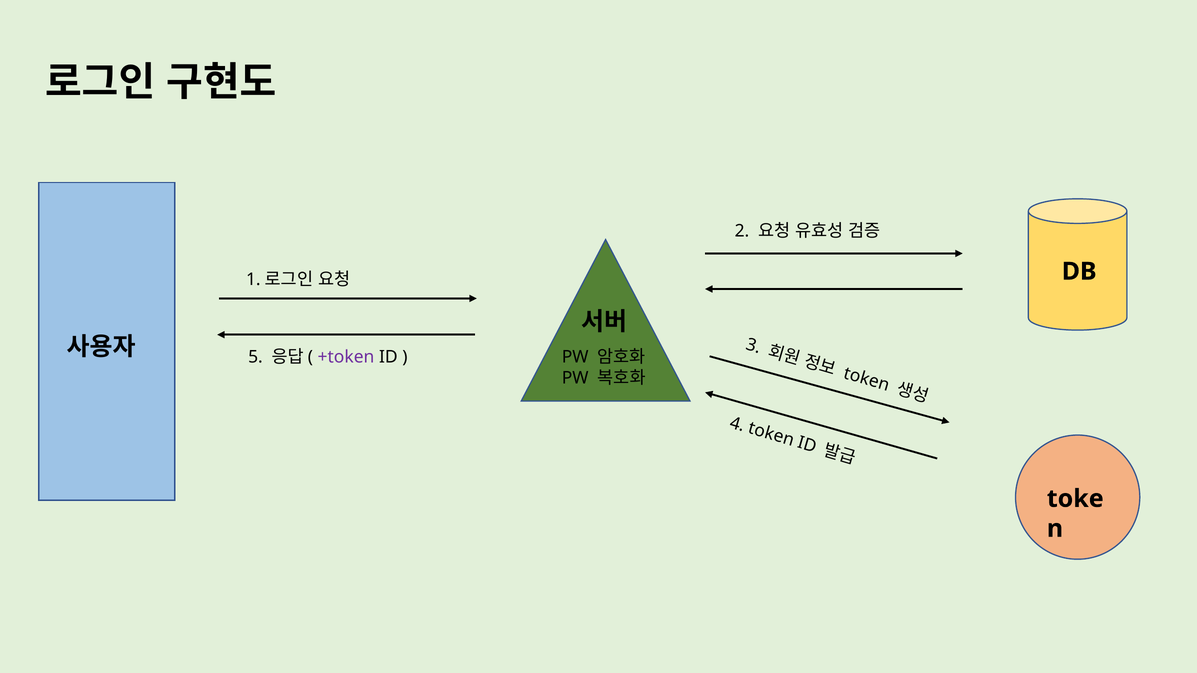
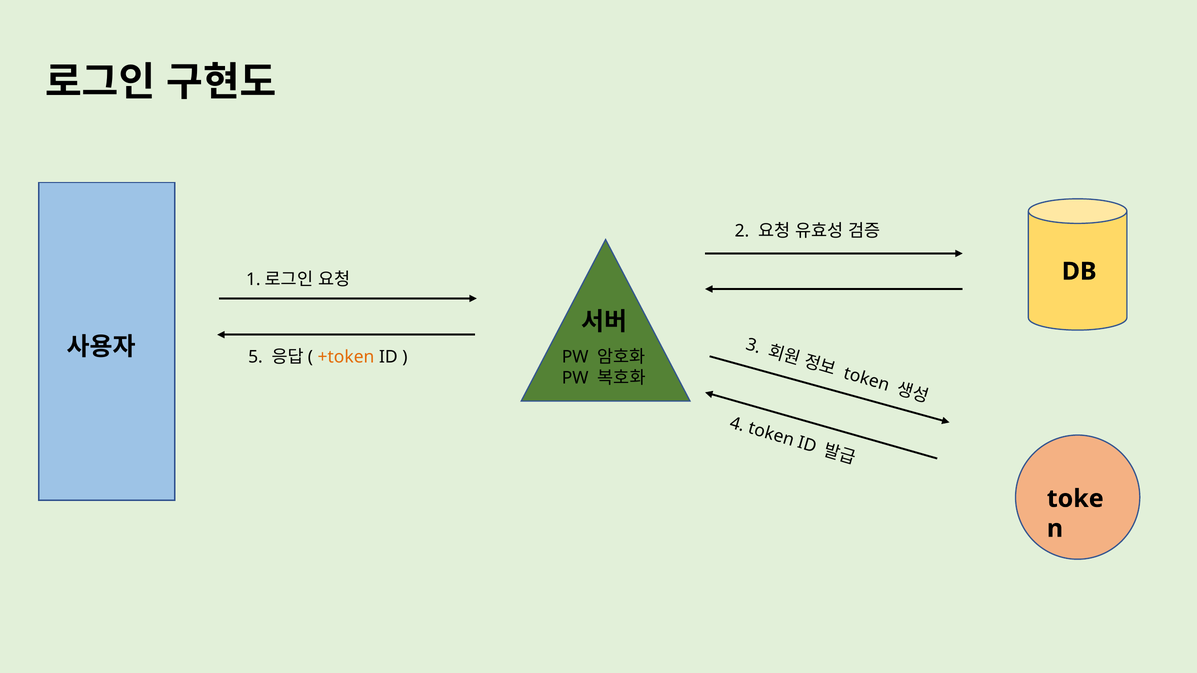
+token colour: purple -> orange (346, 357)
